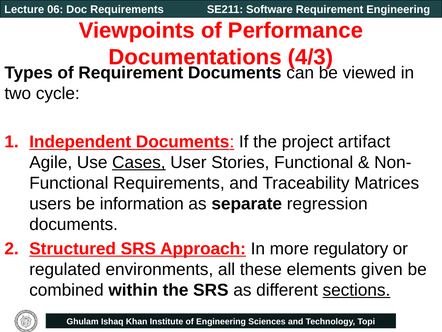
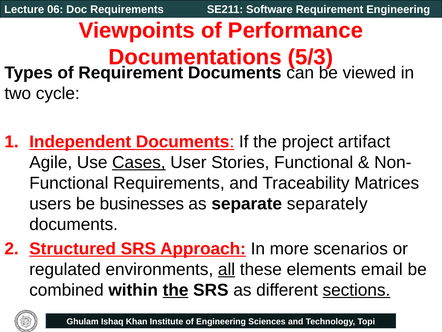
4/3: 4/3 -> 5/3 (310, 57)
information: information -> businesses (142, 204)
regression: regression -> separately (327, 204)
regulatory: regulatory -> scenarios (351, 248)
all underline: none -> present (227, 269)
given: given -> email (382, 269)
the underline: none -> present (176, 290)
